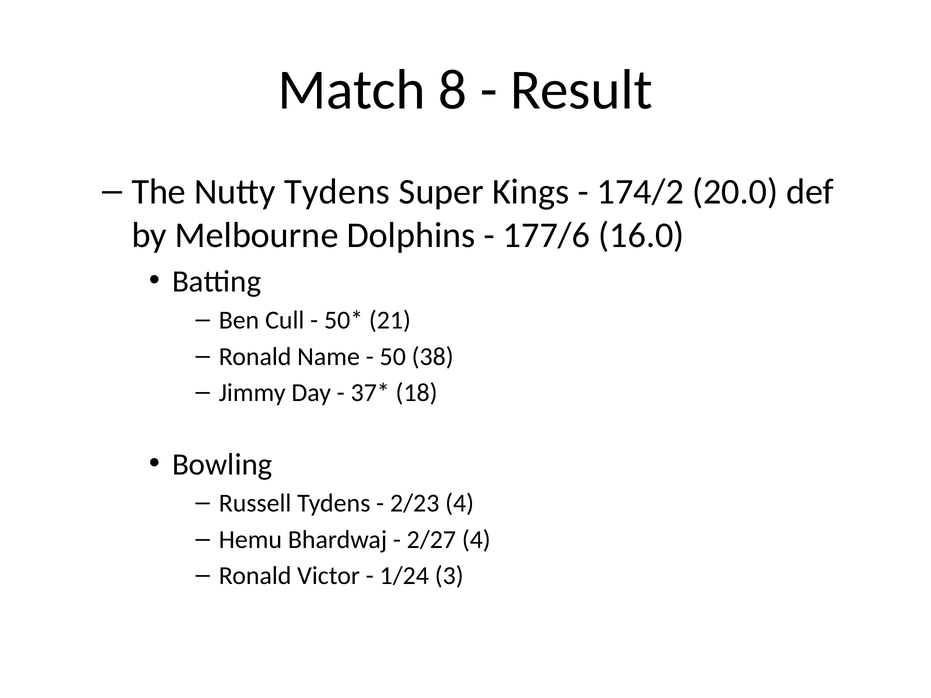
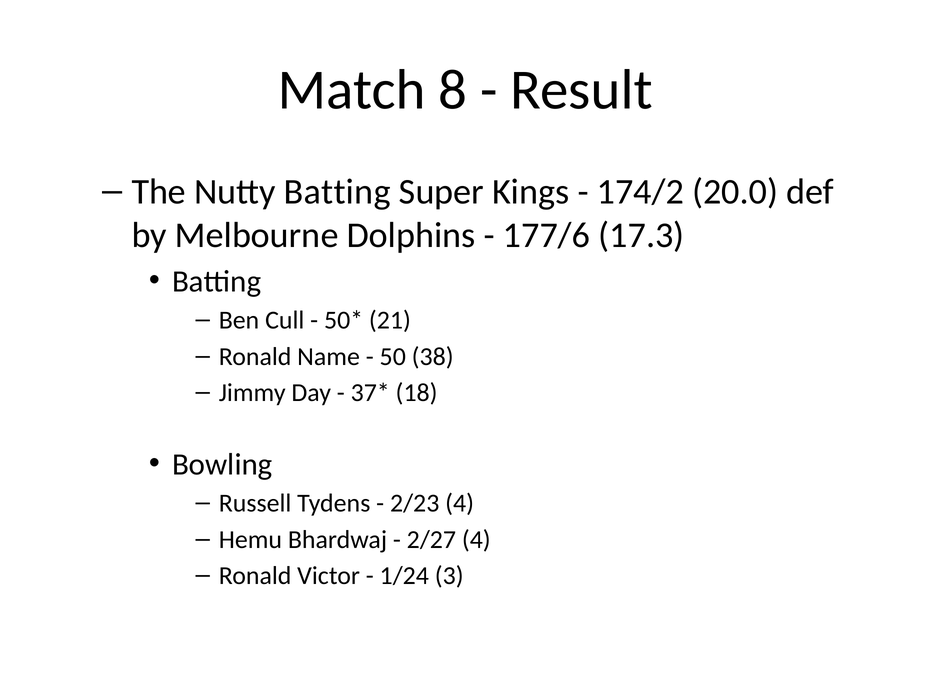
Nutty Tydens: Tydens -> Batting (337, 192)
16.0: 16.0 -> 17.3 (641, 235)
